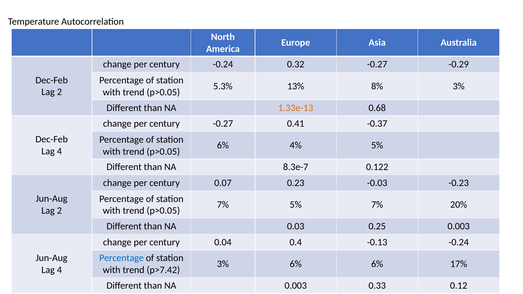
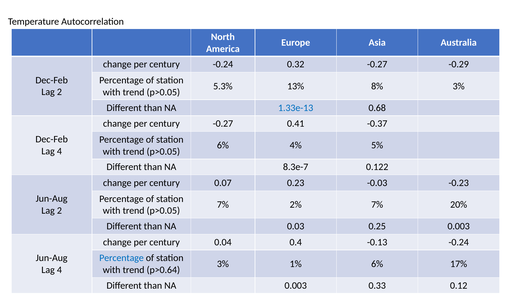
1.33e-13 colour: orange -> blue (296, 108)
7% 5%: 5% -> 2% (296, 205)
3% 6%: 6% -> 1% (296, 264)
p>7.42: p>7.42 -> p>0.64 (163, 270)
